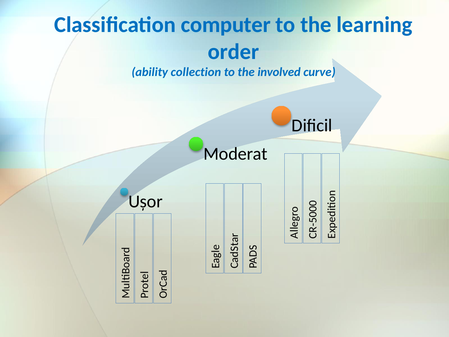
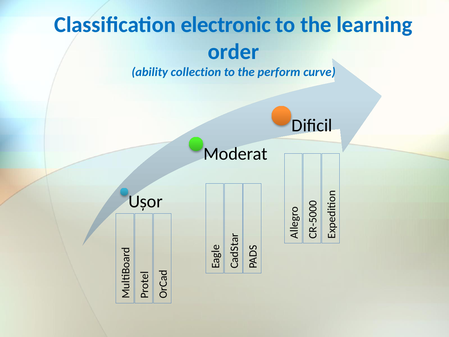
computer: computer -> electronic (226, 25)
involved: involved -> perform (279, 72)
